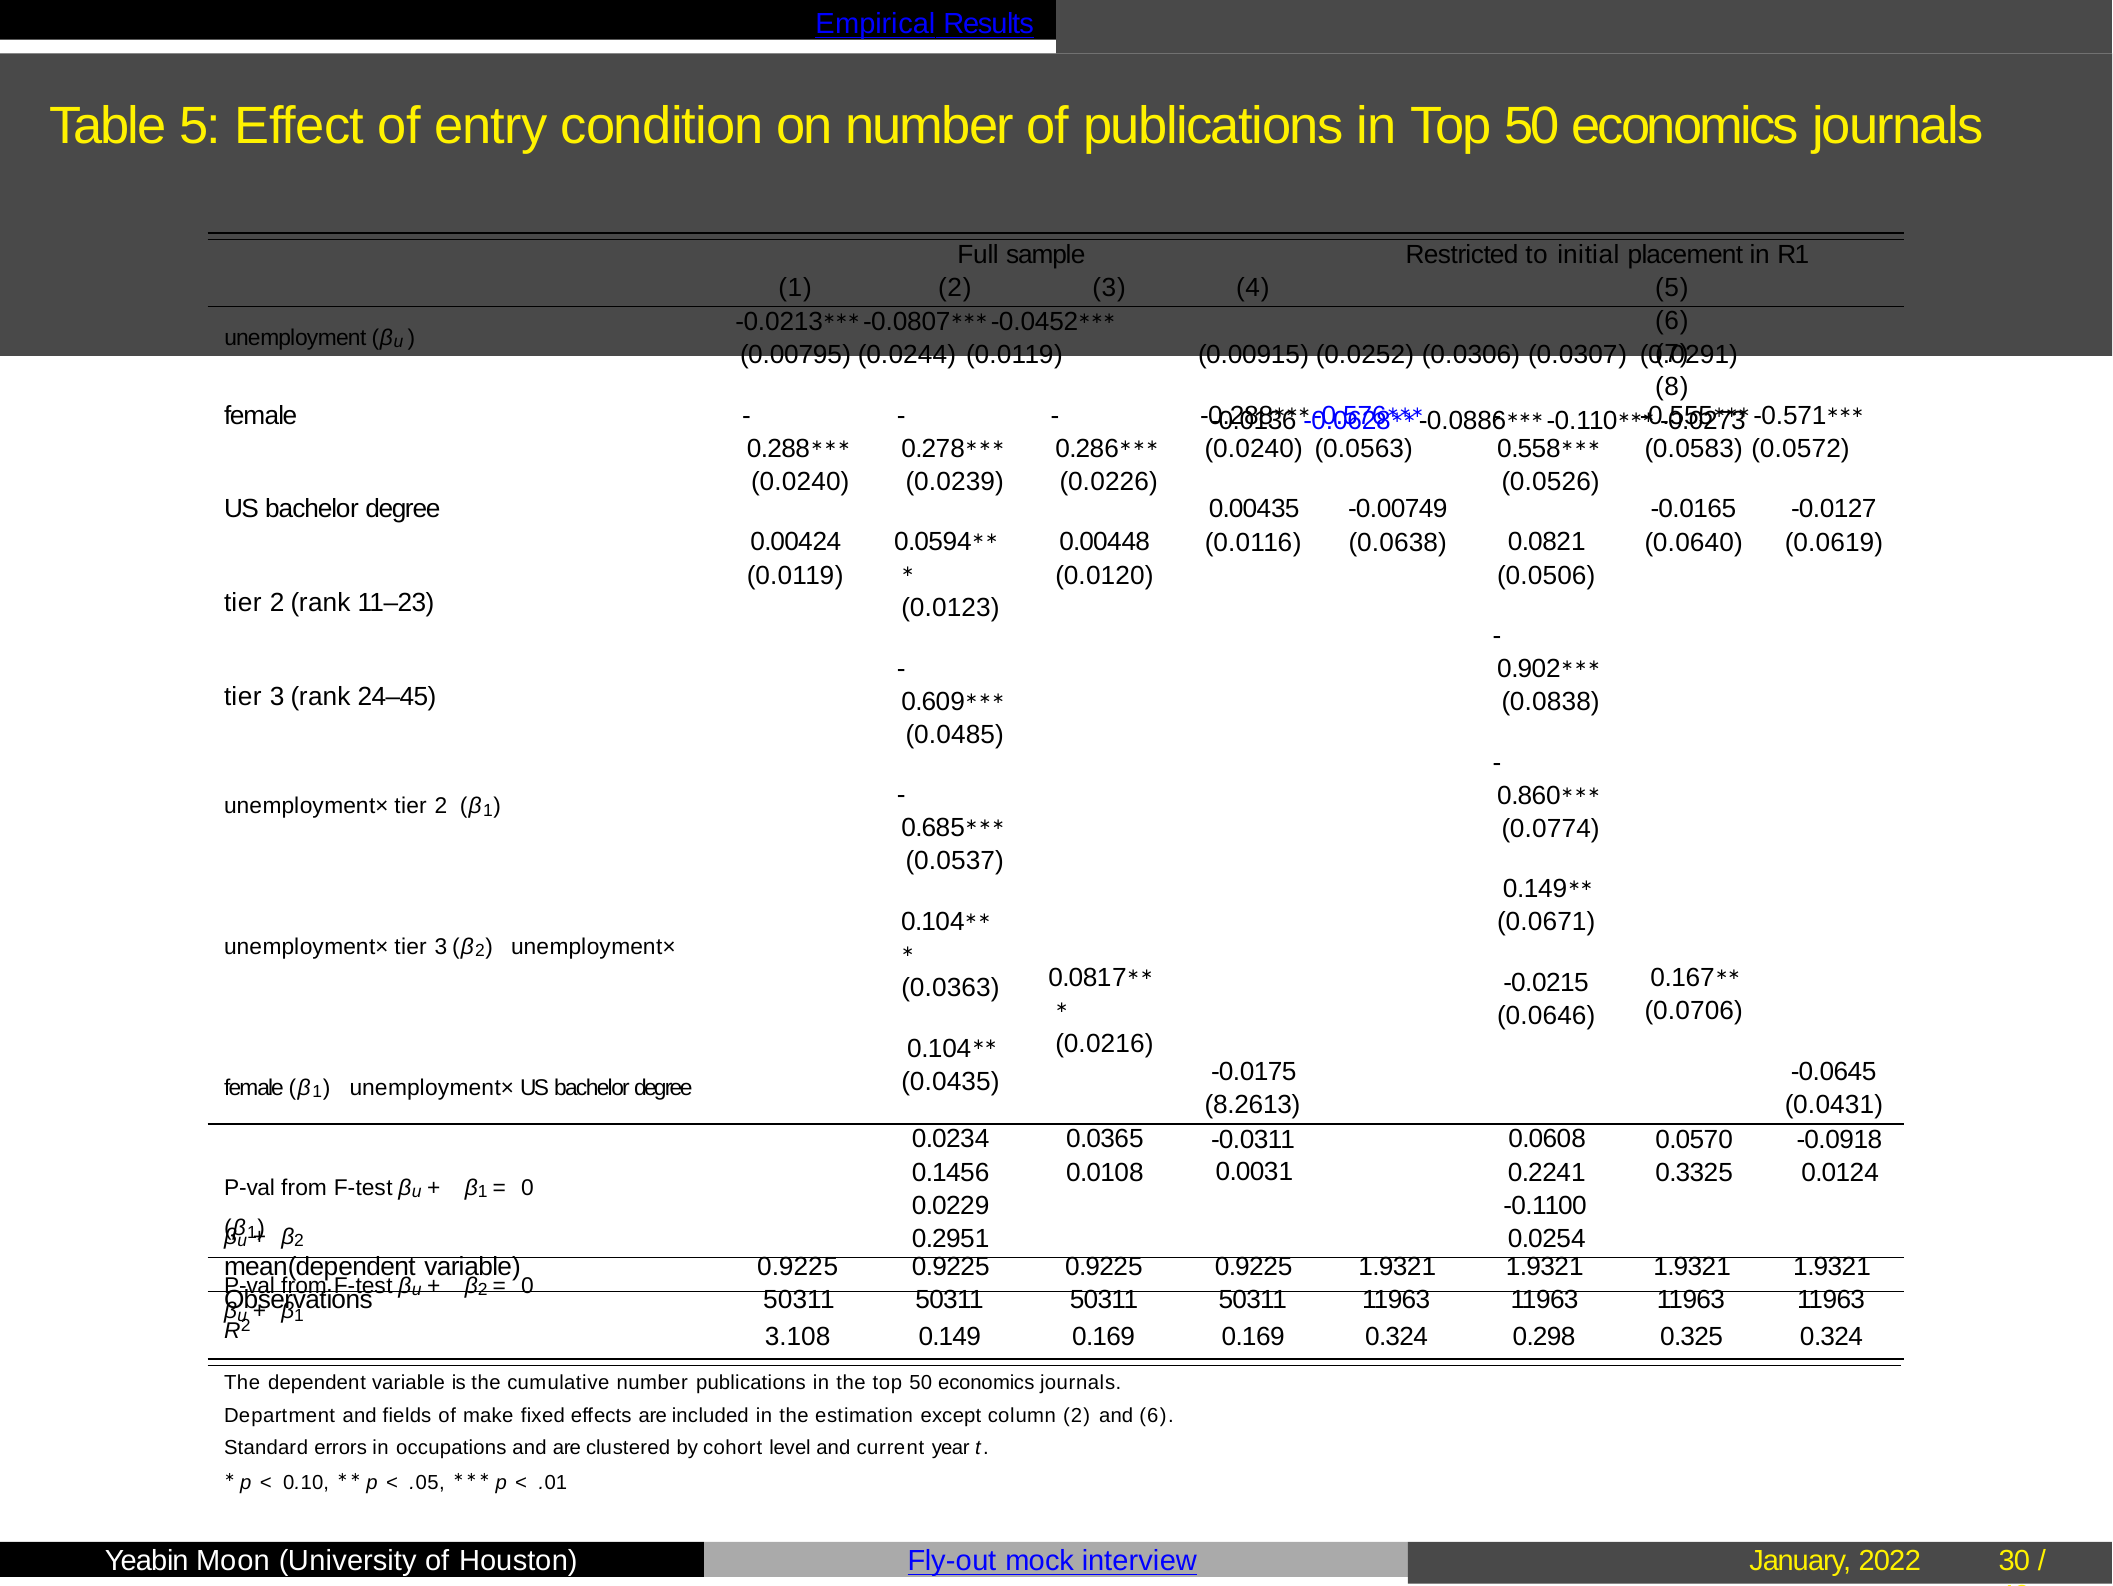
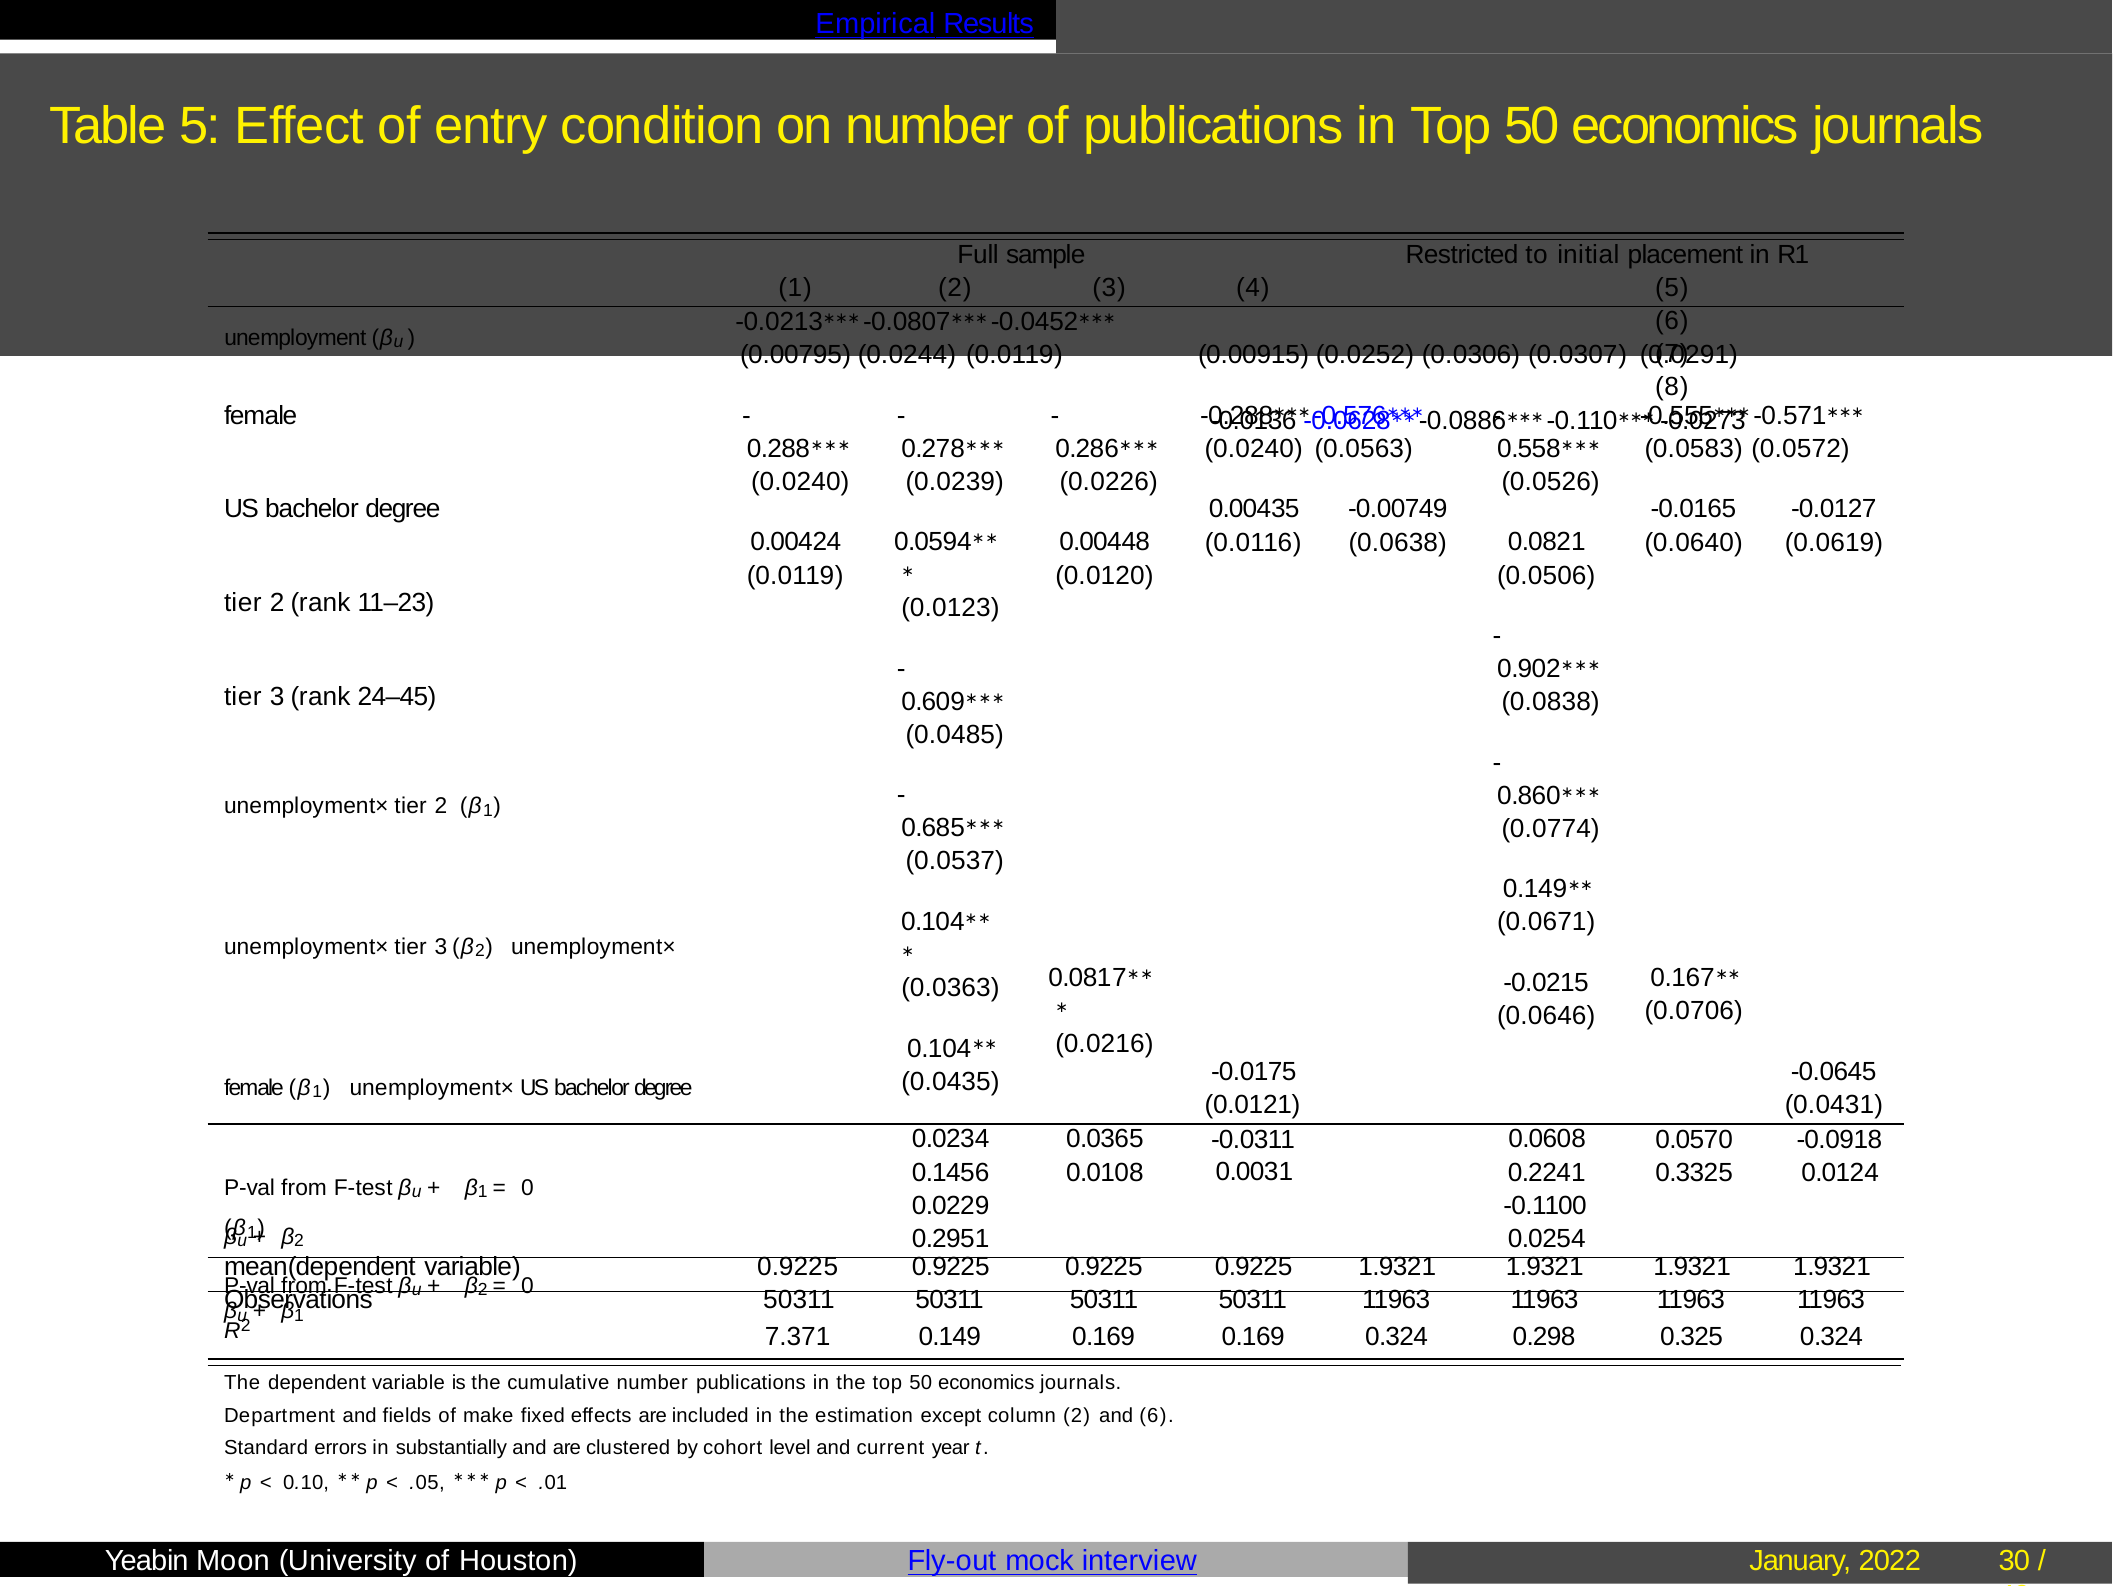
8.2613: 8.2613 -> 0.0121 (1253, 1105)
3.108: 3.108 -> 7.371 (798, 1337)
occupations: occupations -> substantially (451, 1448)
